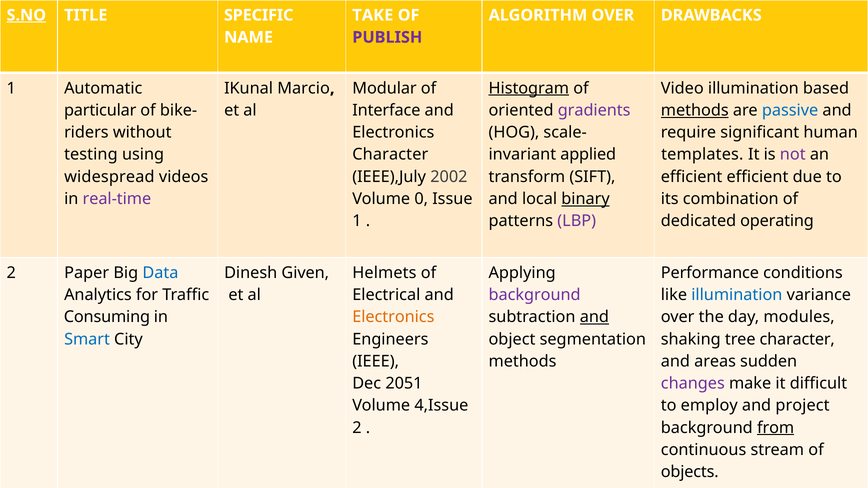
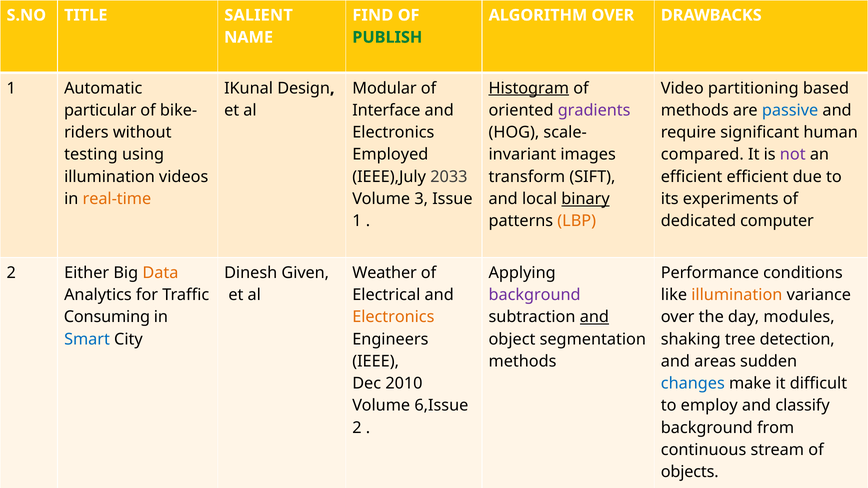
S.NO underline: present -> none (26, 15)
SPECIFIC: SPECIFIC -> SALIENT (259, 15)
TAKE: TAKE -> FIND (373, 15)
PUBLISH colour: purple -> green (387, 37)
Marcio: Marcio -> Design (304, 88)
Video illumination: illumination -> partitioning (753, 88)
methods underline: present -> none (695, 110)
Character: Character -> Employed (390, 155)
applied: applied -> images (588, 155)
templates: templates -> compared (702, 155)
widespread: widespread -> illumination (109, 177)
2002: 2002 -> 2033 (449, 177)
real-time colour: purple -> orange (117, 199)
0: 0 -> 3 (421, 199)
combination: combination -> experiments (731, 199)
LBP colour: purple -> orange (577, 221)
operating: operating -> computer (777, 221)
Paper: Paper -> Either (87, 273)
Data colour: blue -> orange (160, 273)
Helmets: Helmets -> Weather (385, 273)
illumination colour: blue -> orange (737, 295)
tree character: character -> detection (797, 339)
2051: 2051 -> 2010 (404, 384)
changes colour: purple -> blue (693, 384)
4,Issue: 4,Issue -> 6,Issue (441, 406)
project: project -> classify (803, 406)
from underline: present -> none (776, 428)
